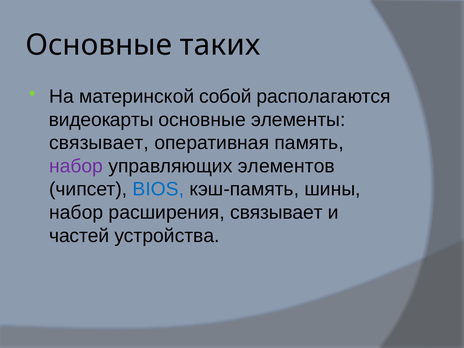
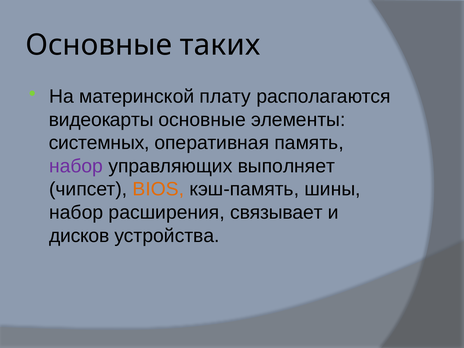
собой: собой -> плату (225, 96)
связывает: связывает -> системных (99, 143)
элементов: элементов -> выполняет (286, 166)
BIOS colour: blue -> orange (158, 189)
частей: частей -> дисков (79, 236)
